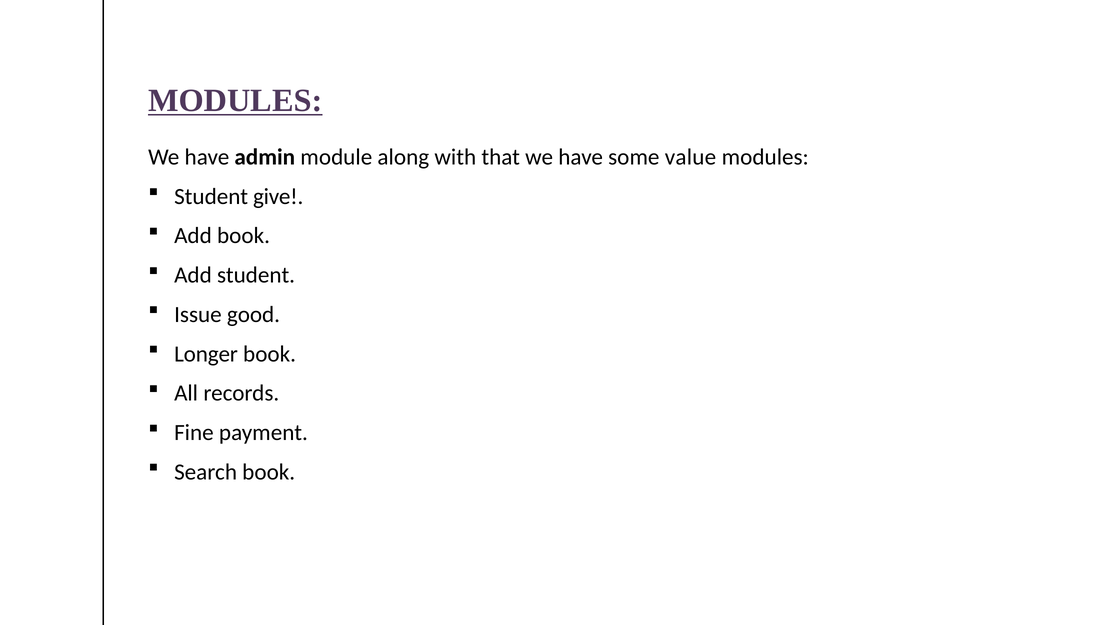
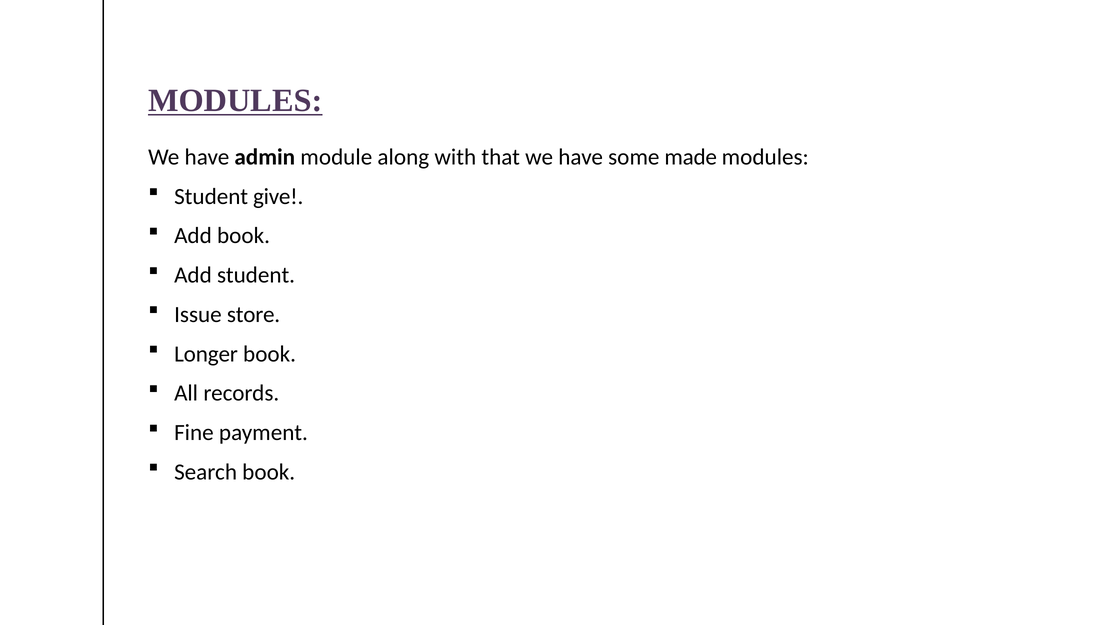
value: value -> made (691, 157)
good: good -> store (254, 314)
